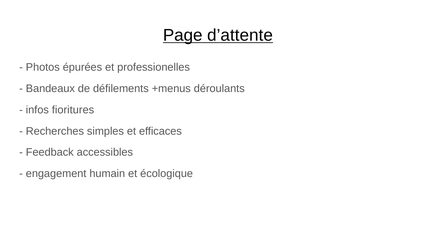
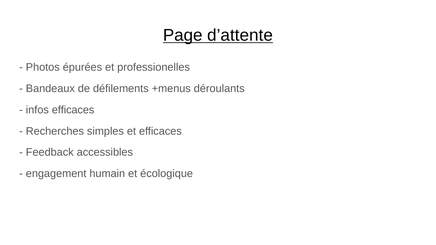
infos fioritures: fioritures -> efficaces (73, 110)
